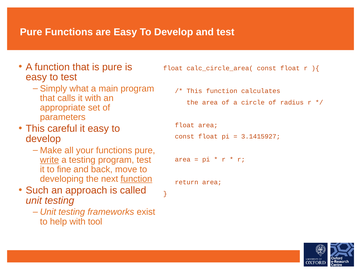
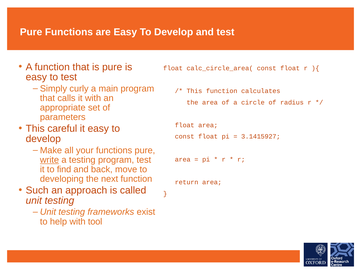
what: what -> curly (79, 88)
fine: fine -> find (64, 169)
function underline: present -> none (136, 179)
